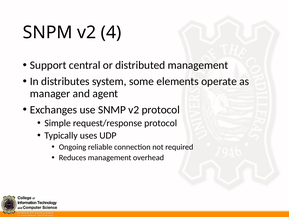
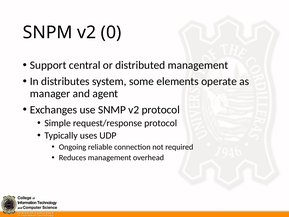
4: 4 -> 0 (111, 32)
